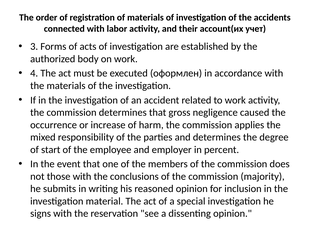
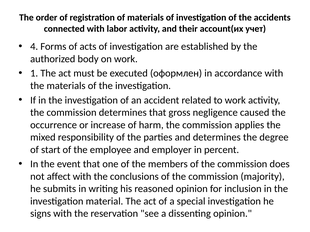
3: 3 -> 4 (34, 47)
4: 4 -> 1 (34, 73)
those: those -> affect (59, 177)
